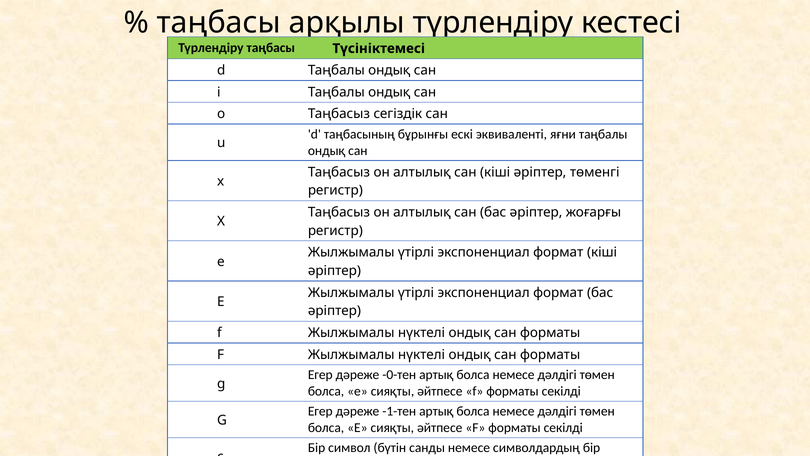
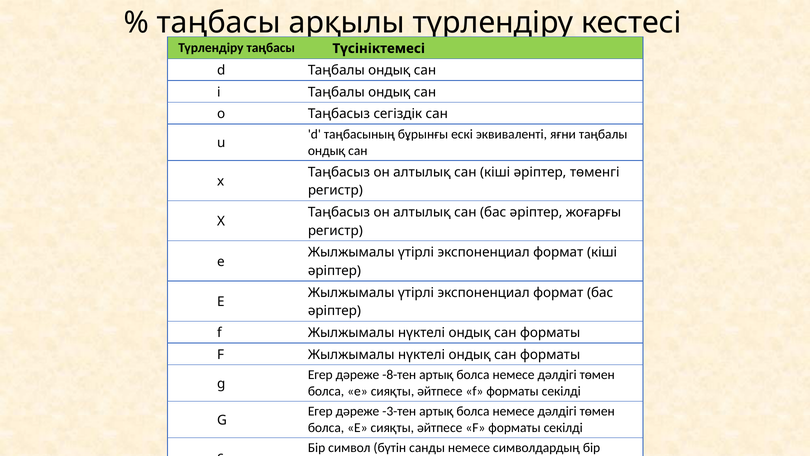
-0-тен: -0-тен -> -8-тен (399, 375)
-1-тен: -1-тен -> -3-тен (399, 411)
